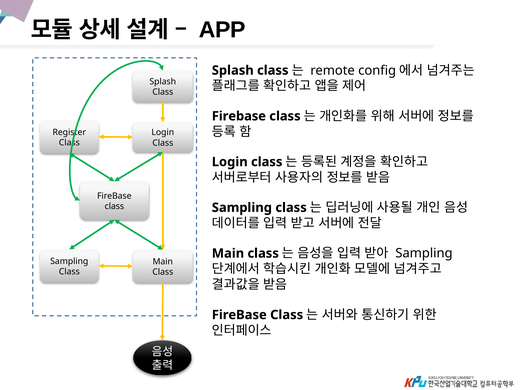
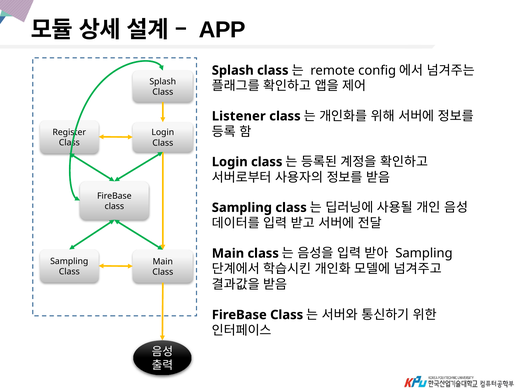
Firebase: Firebase -> Listener (239, 116)
